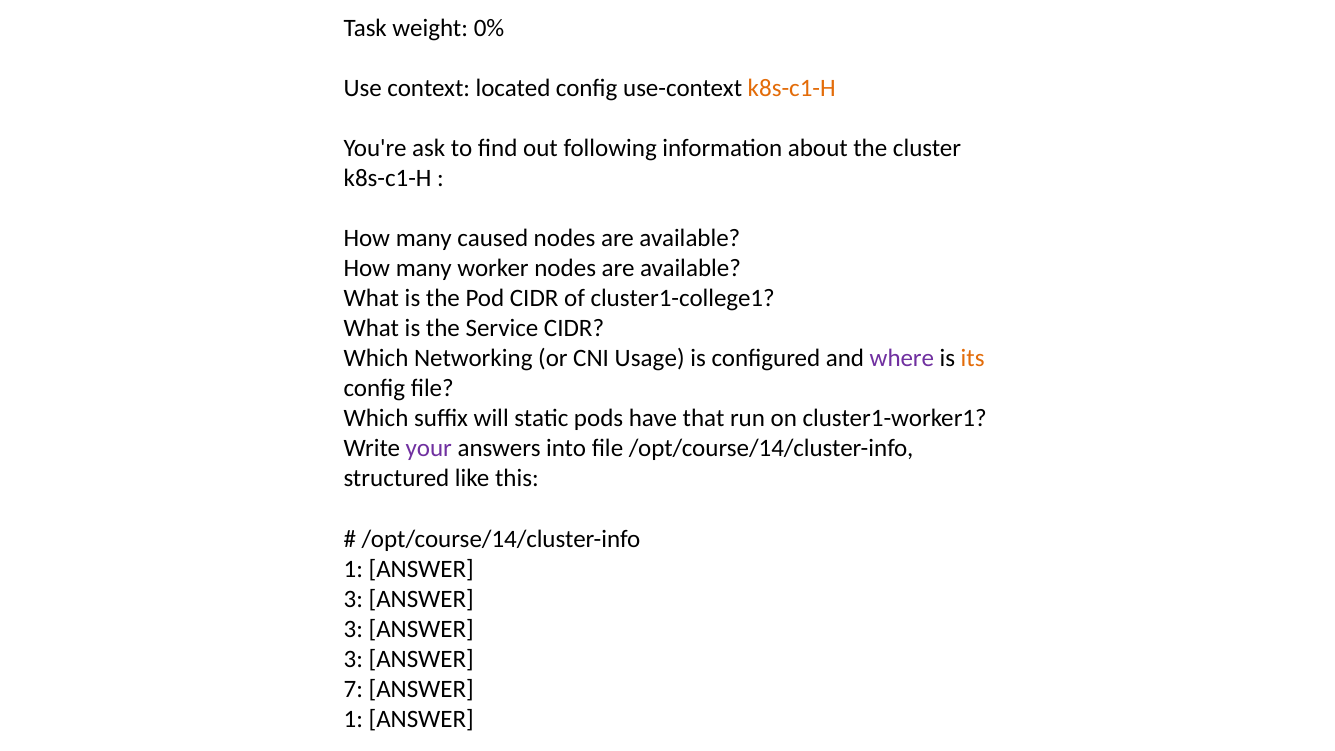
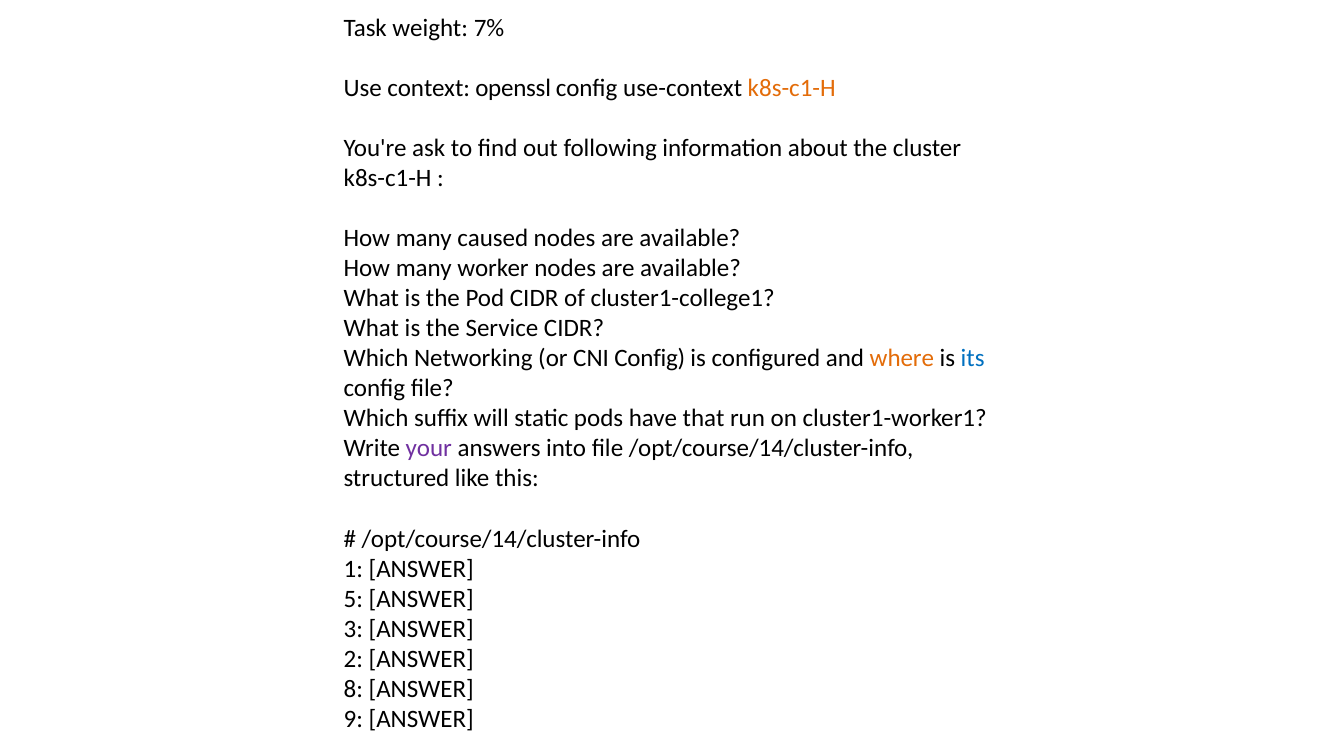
0%: 0% -> 7% (489, 28)
located: located -> openssl (513, 88)
CNI Usage: Usage -> Config (650, 358)
where colour: purple -> orange (902, 358)
its colour: orange -> blue (973, 358)
3: 3 -> 5 (353, 599)
3: 3 -> 2 (353, 659)
7: 7 -> 8 (353, 689)
1: 1 -> 9 (353, 719)
